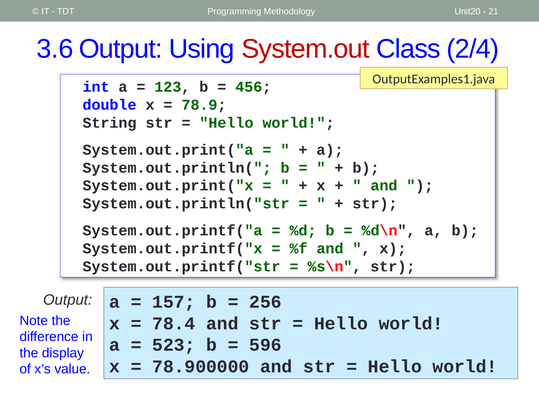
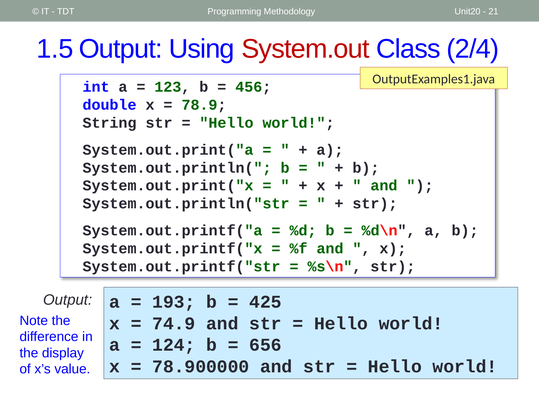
3.6: 3.6 -> 1.5 (55, 49)
157: 157 -> 193 (174, 302)
256: 256 -> 425 (265, 302)
78.4: 78.4 -> 74.9 (174, 324)
523: 523 -> 124 (174, 345)
596: 596 -> 656 (265, 345)
